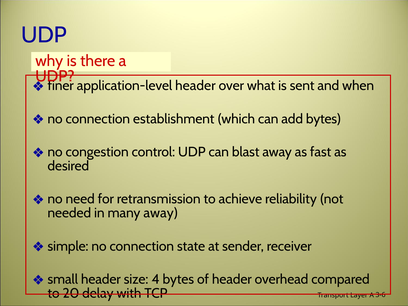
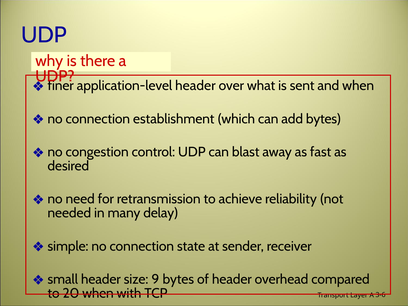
many away: away -> delay (161, 213)
4: 4 -> 9 (155, 279)
20 delay: delay -> when (98, 293)
